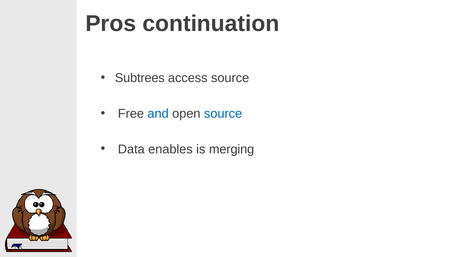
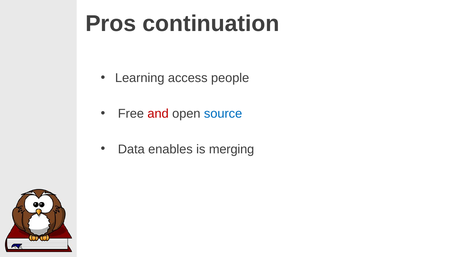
Subtrees: Subtrees -> Learning (140, 78)
access source: source -> people (230, 78)
and colour: blue -> red (158, 114)
